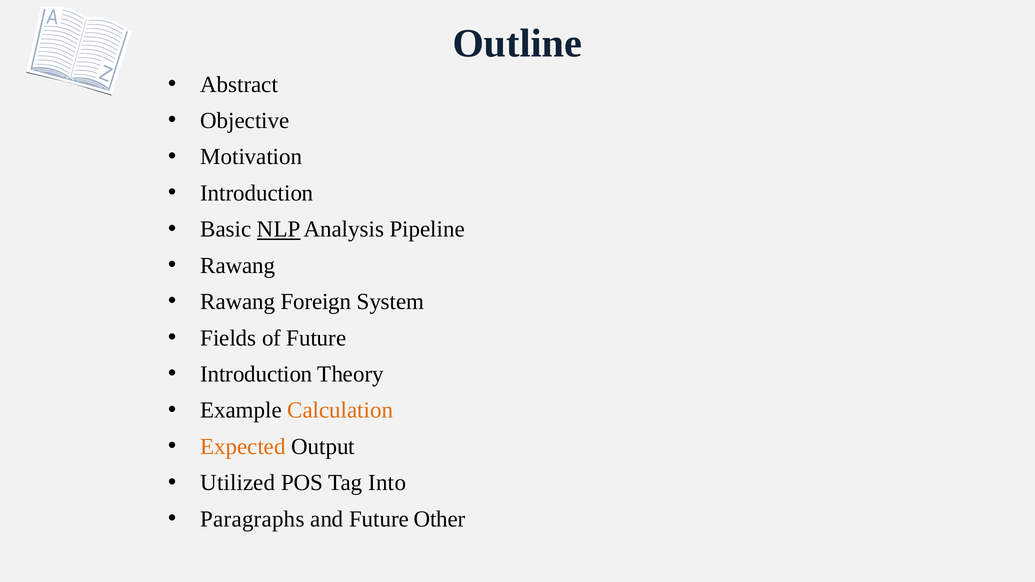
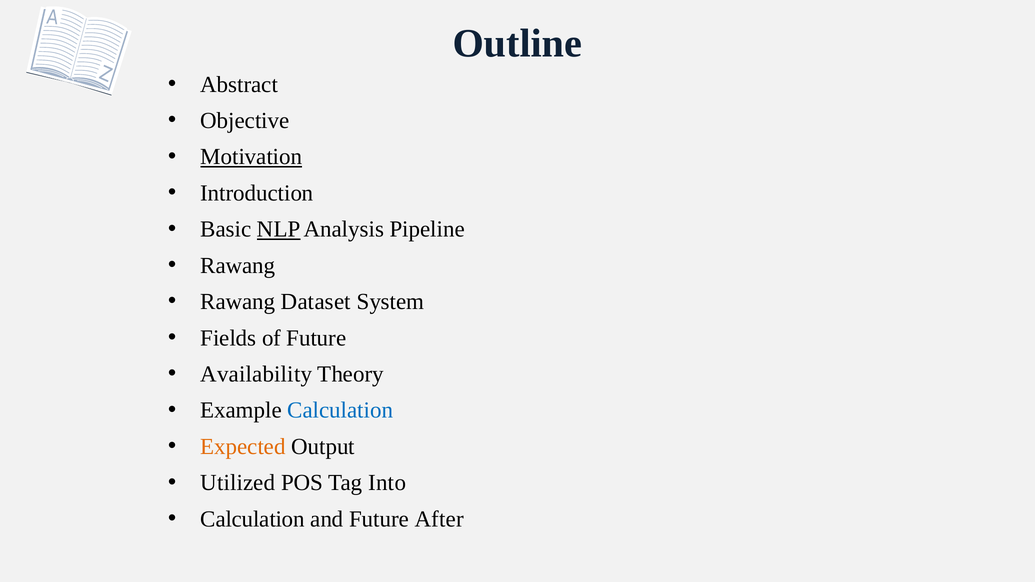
Motivation underline: none -> present (251, 157)
Foreign: Foreign -> Dataset (316, 302)
Introduction: Introduction -> Availability (256, 374)
Calculation colour: orange -> blue (340, 410)
Paragraphs: Paragraphs -> Calculation (253, 519)
Other: Other -> After (439, 519)
